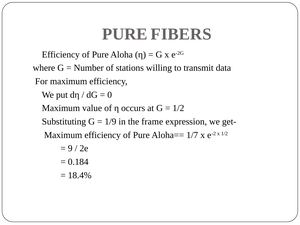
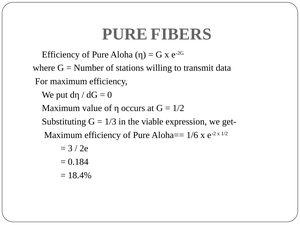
1/9: 1/9 -> 1/3 (110, 122)
frame: frame -> viable (152, 122)
1/7: 1/7 -> 1/6 (192, 135)
9: 9 -> 3 (70, 148)
